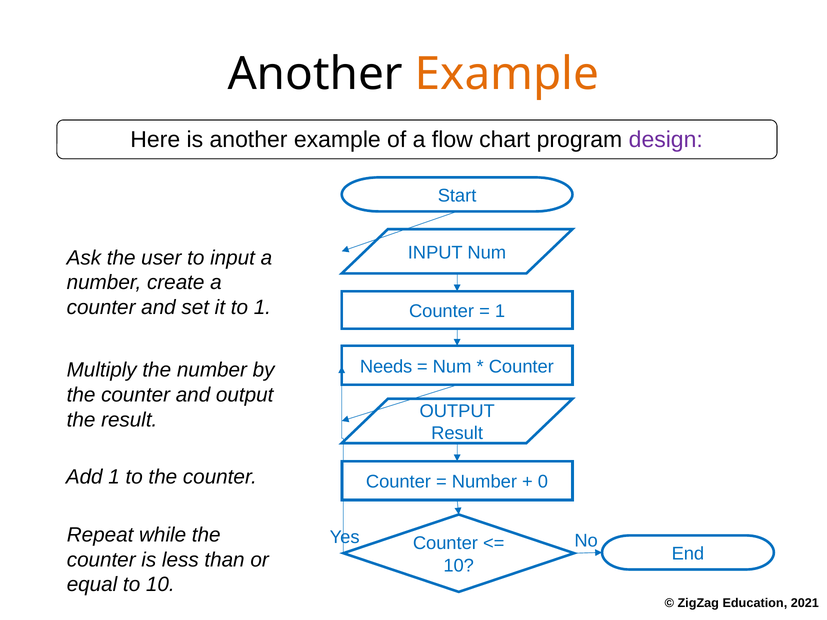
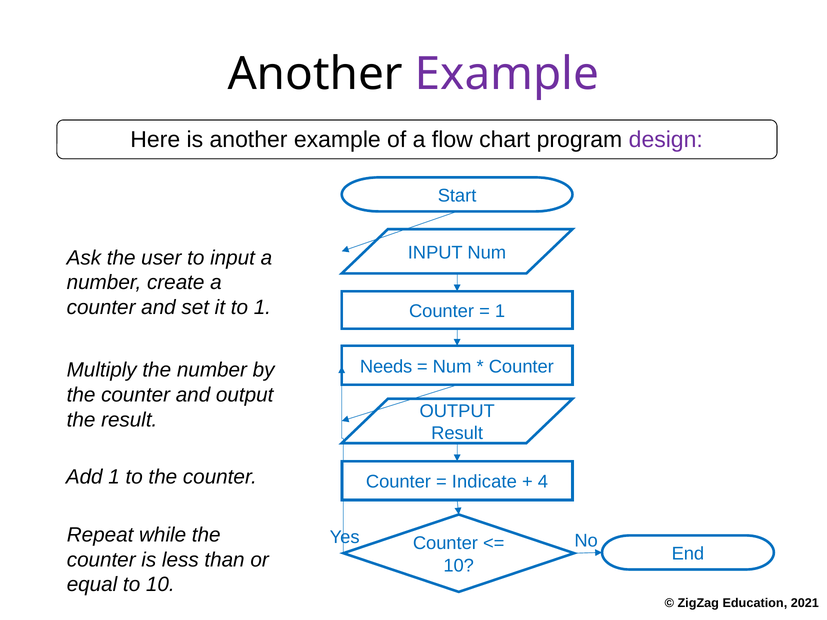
Example colour: orange -> purple (507, 74)
Number: Number -> Indicate (484, 482)
0: 0 -> 4 (543, 482)
